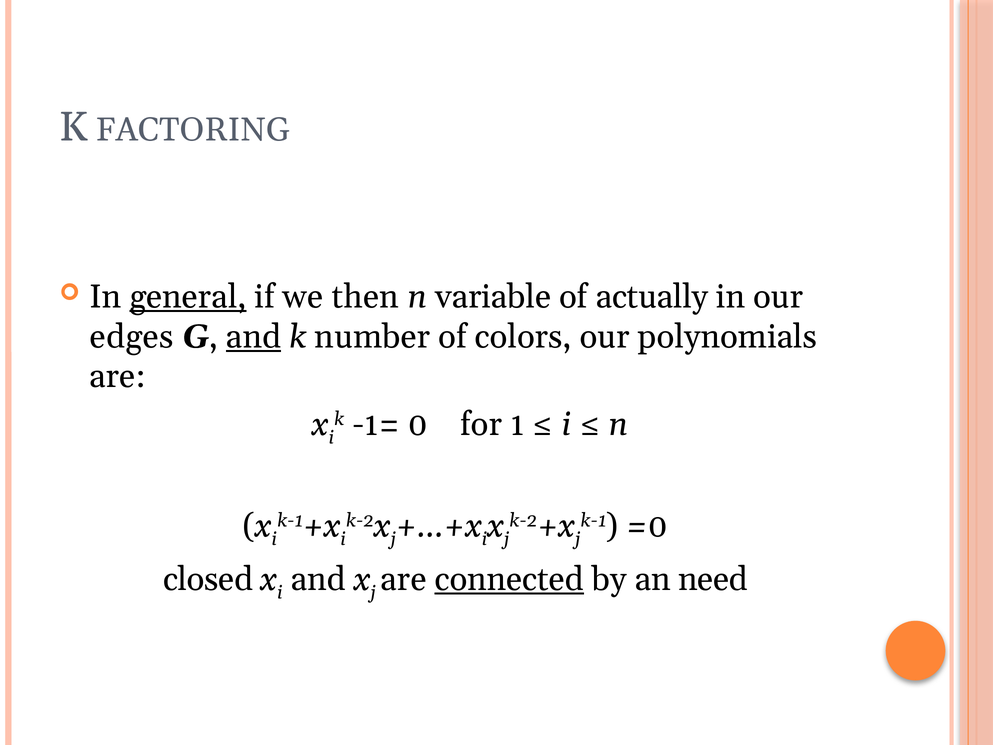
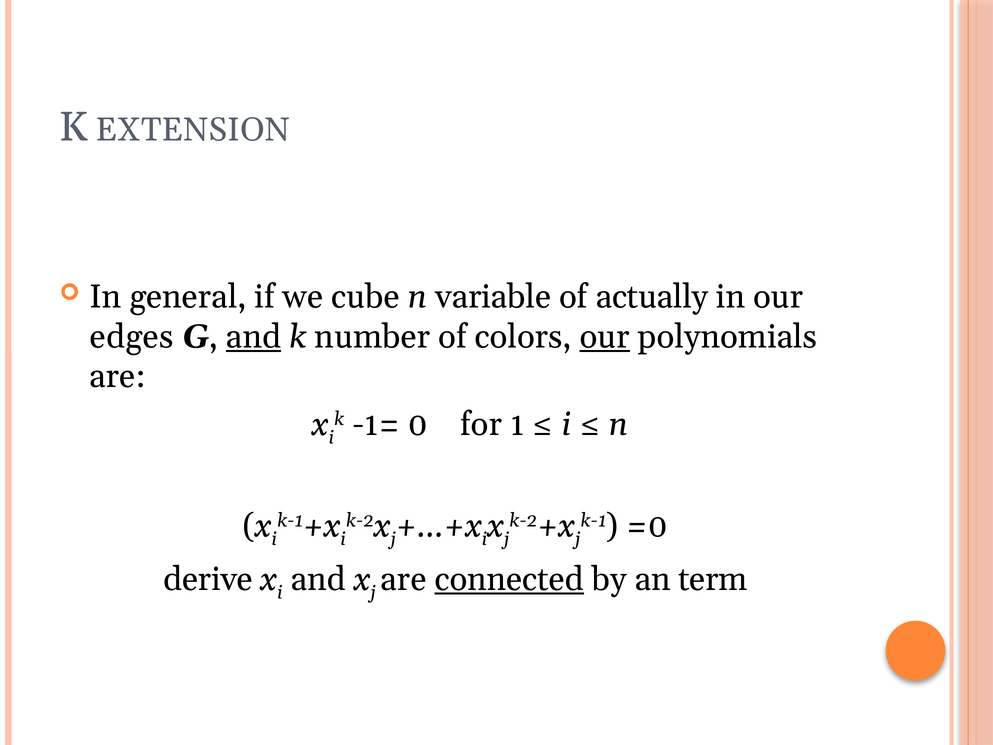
FACTORING: FACTORING -> EXTENSION (193, 130)
general underline: present -> none (188, 297)
then: then -> cube (366, 297)
our underline: none -> present (605, 337)
closed: closed -> derive (208, 579)
need: need -> term (713, 579)
